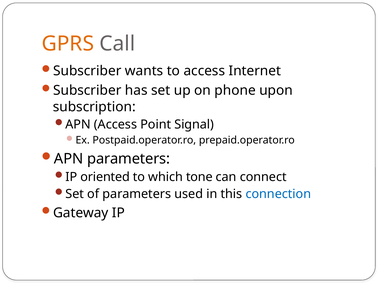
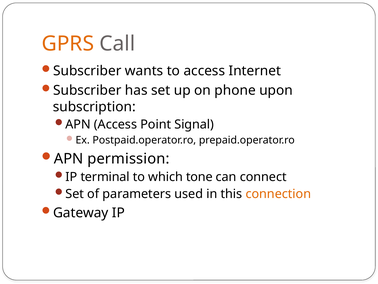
APN parameters: parameters -> permission (128, 158)
oriented: oriented -> terminal (105, 177)
connection colour: blue -> orange (278, 194)
